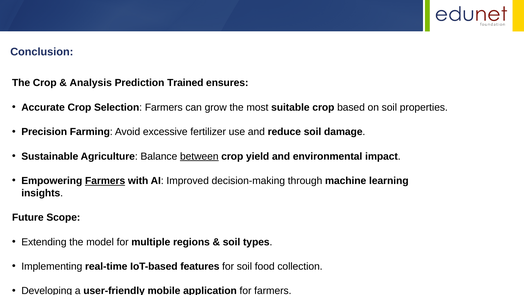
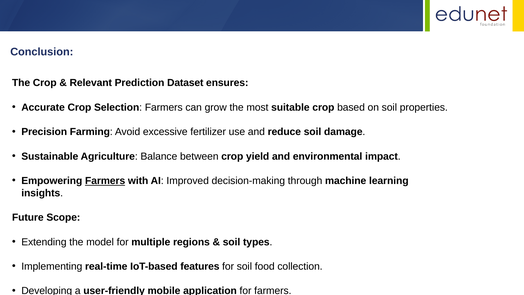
Analysis: Analysis -> Relevant (91, 83)
Trained: Trained -> Dataset (185, 83)
between underline: present -> none (199, 156)
